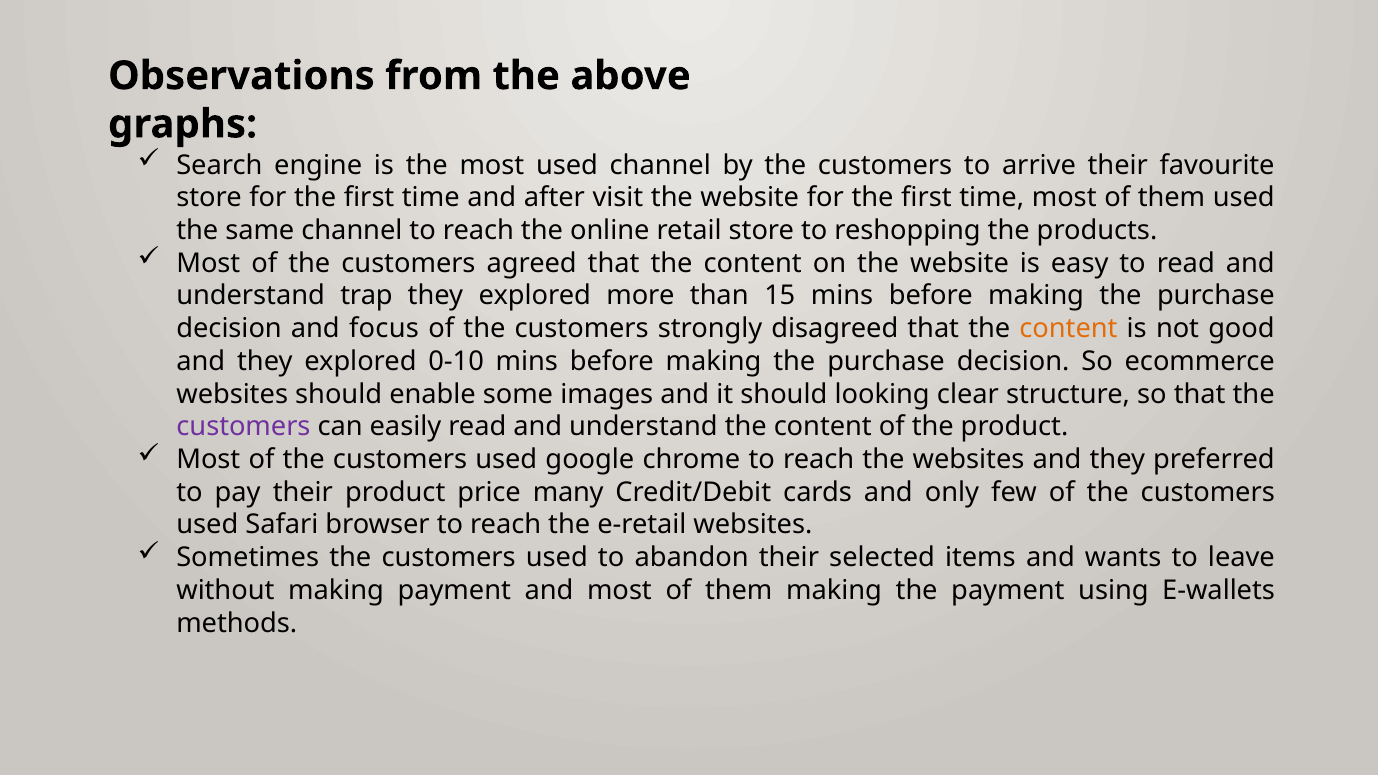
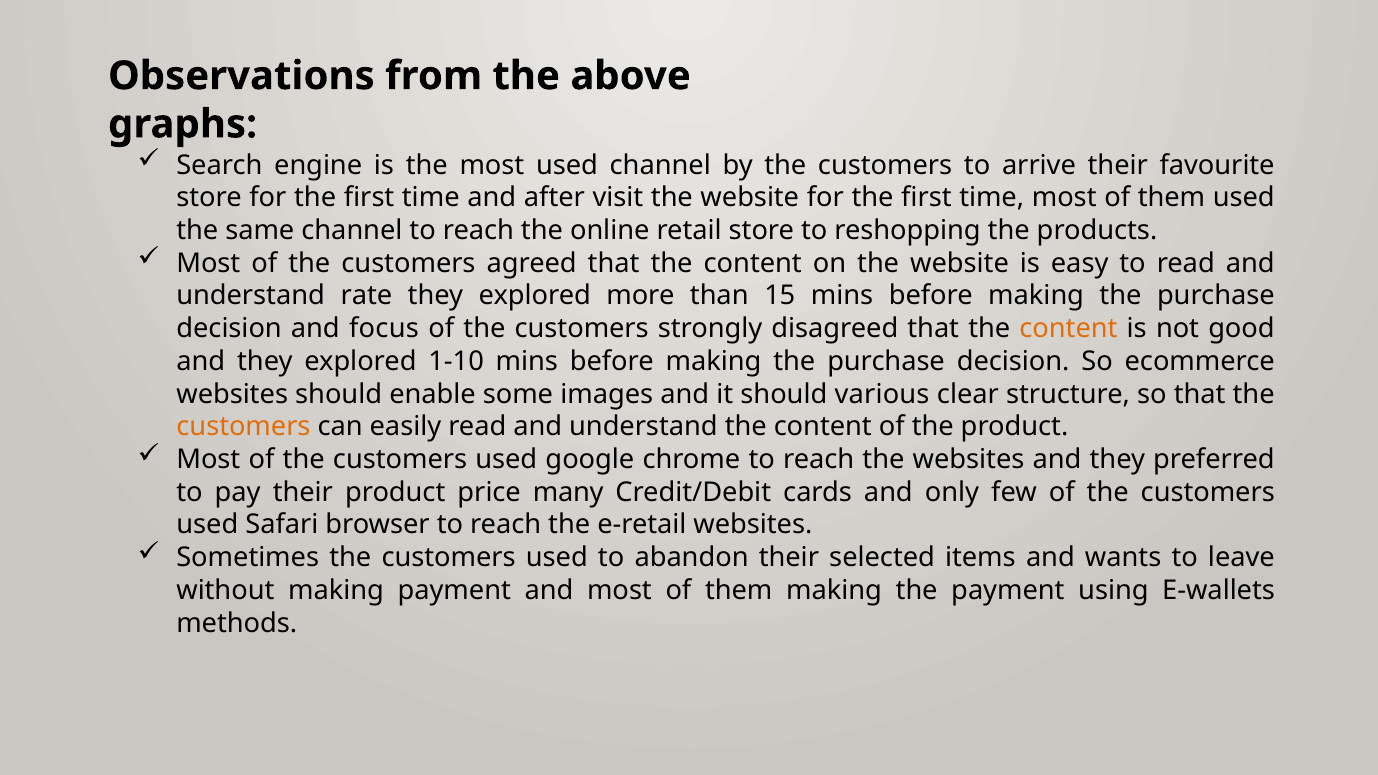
trap: trap -> rate (366, 296)
0-10: 0-10 -> 1-10 (456, 361)
looking: looking -> various (882, 394)
customers colour: purple -> orange (243, 427)
